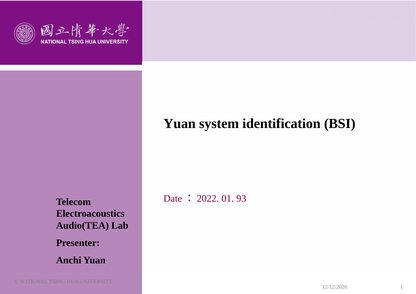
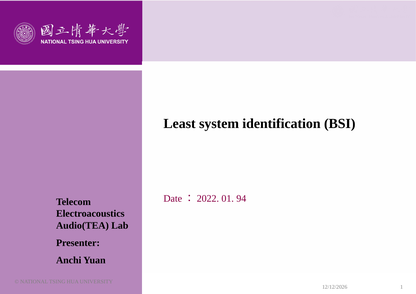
Yuan: Yuan -> Least (180, 124)
93: 93 -> 94 (241, 199)
